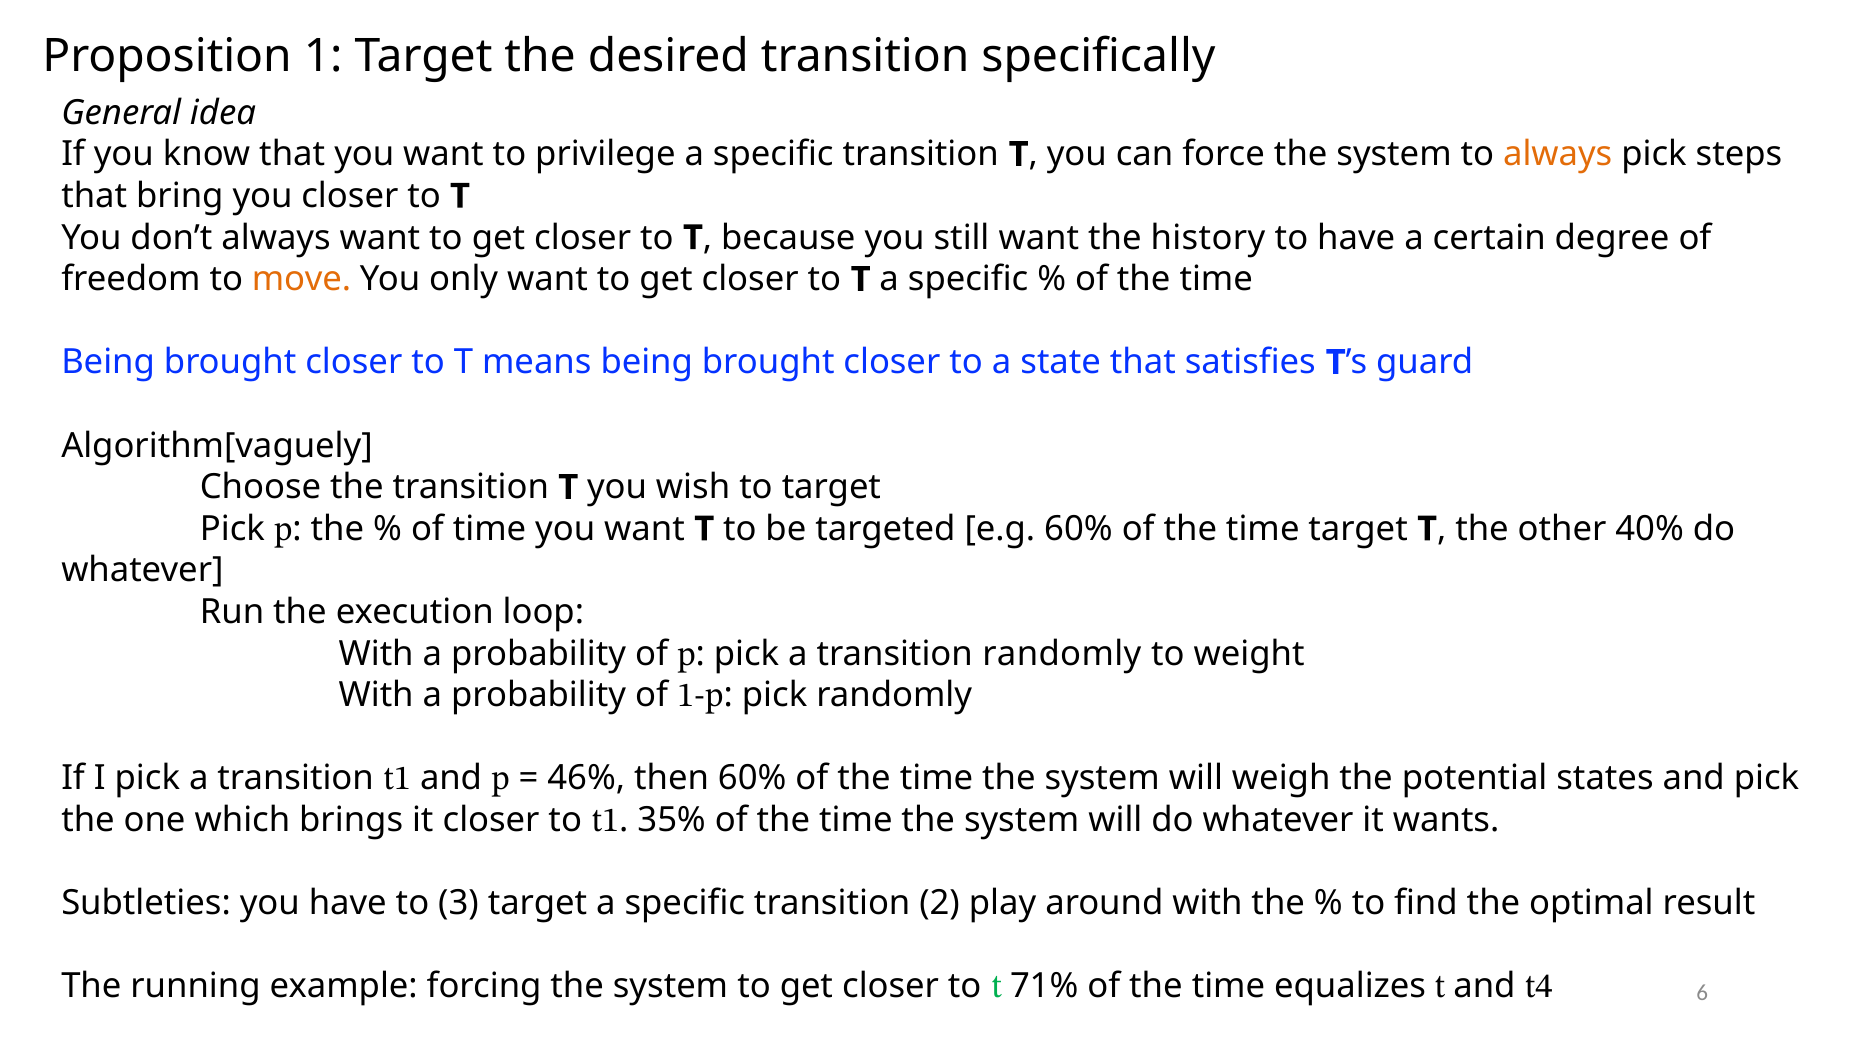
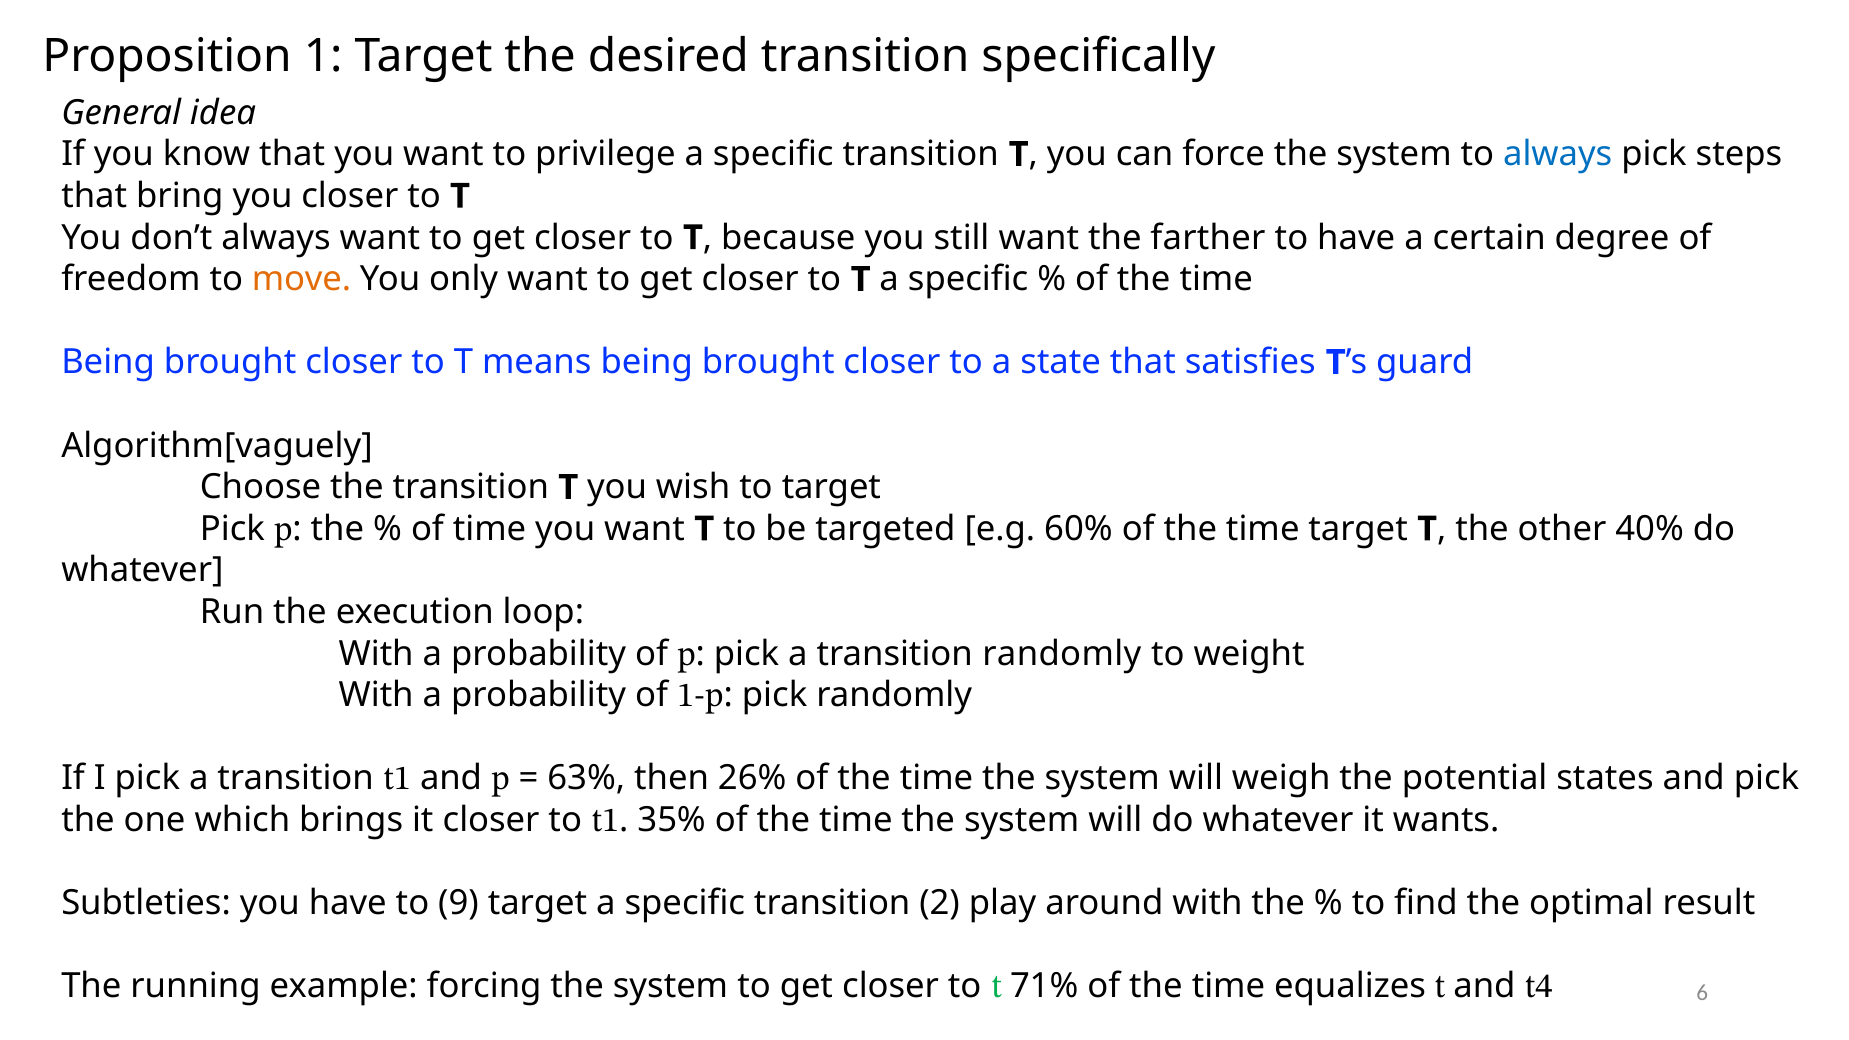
always colour: orange -> blue (1558, 155)
history: history -> farther (1208, 238)
46%: 46% -> 63% (586, 779)
then 60%: 60% -> 26% (752, 779)
3: 3 -> 9 (458, 903)
